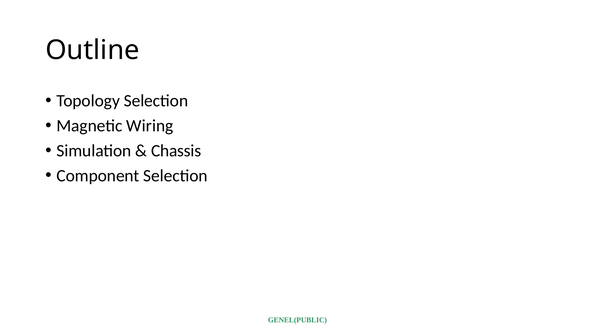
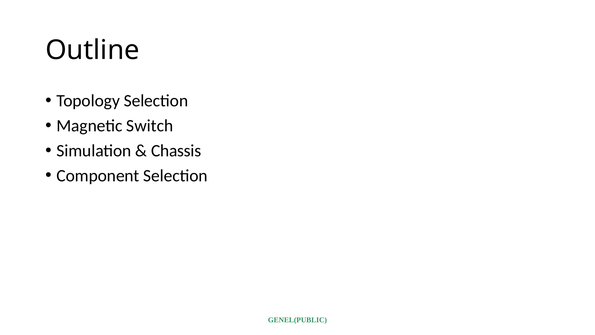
Wiring: Wiring -> Switch (150, 126)
